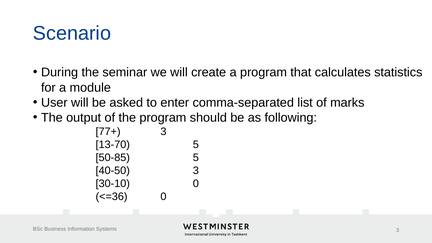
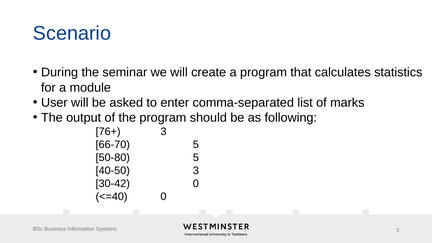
77+: 77+ -> 76+ (108, 132)
13-70: 13-70 -> 66-70 (113, 145)
50-85: 50-85 -> 50-80 (113, 158)
30-10: 30-10 -> 30-42 (113, 184)
<=36: <=36 -> <=40 (112, 197)
